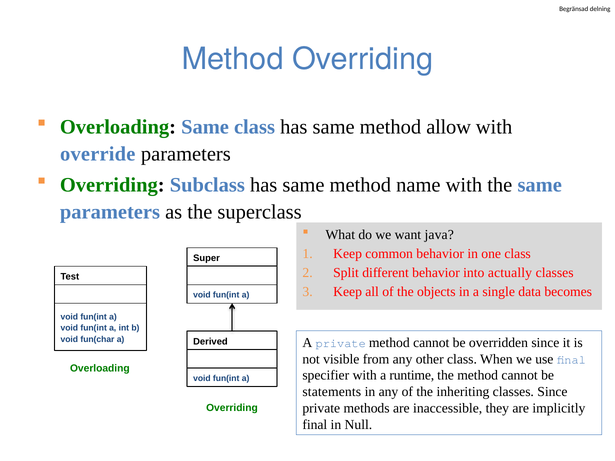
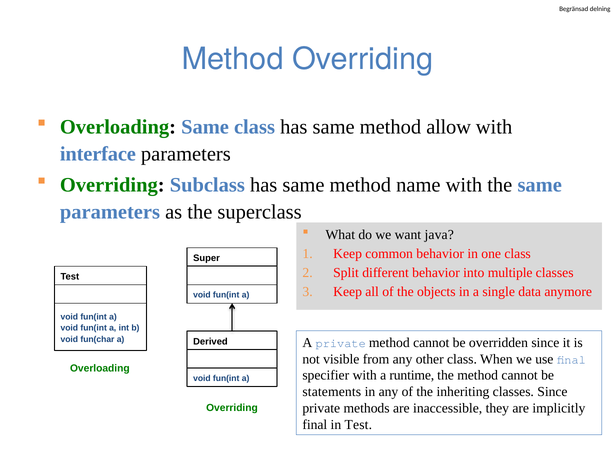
override: override -> interface (98, 154)
actually: actually -> multiple (510, 273)
becomes: becomes -> anymore (568, 292)
in Null: Null -> Test (358, 425)
